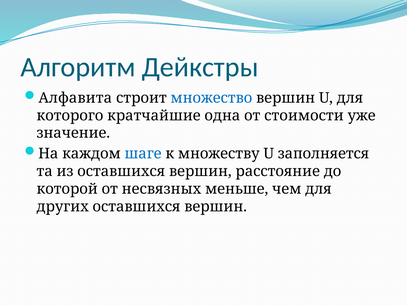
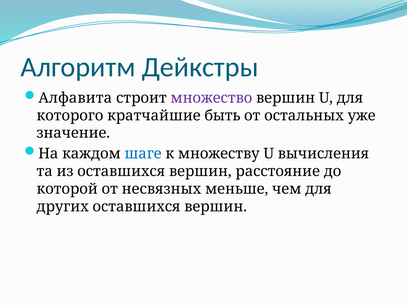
множество colour: blue -> purple (211, 98)
одна: одна -> быть (222, 116)
стоимости: стоимости -> остальных (304, 116)
заполняется: заполняется -> вычисления (323, 154)
